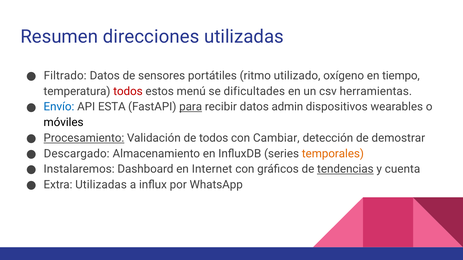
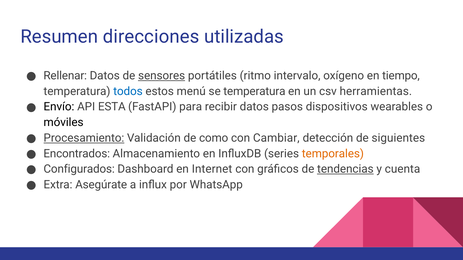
Filtrado: Filtrado -> Rellenar (65, 76)
sensores underline: none -> present (162, 76)
utilizado: utilizado -> intervalo (297, 76)
todos colour: red -> blue (128, 91)
se dificultades: dificultades -> temperatura (254, 91)
Envío colour: blue -> black (59, 107)
para underline: present -> none (191, 107)
admin: admin -> pasos (287, 107)
de todos: todos -> como (214, 138)
demostrar: demostrar -> siguientes (398, 138)
Descargado: Descargado -> Encontrados (77, 154)
Instalaremos: Instalaremos -> Configurados (79, 169)
Extra Utilizadas: Utilizadas -> Asegúrate (101, 185)
